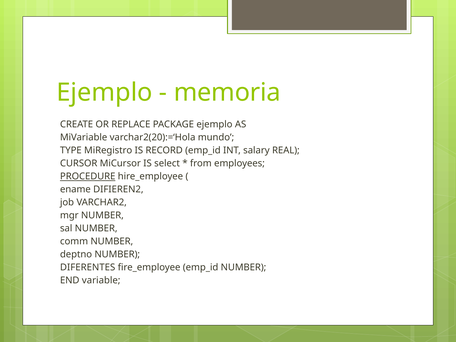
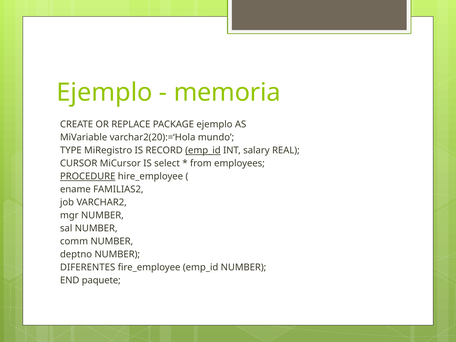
emp_id underline: none -> present (203, 151)
DIFIEREN2: DIFIEREN2 -> FAMILIAS2 (118, 190)
variable: variable -> paquete (101, 281)
